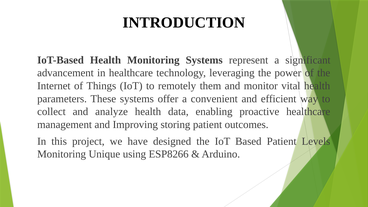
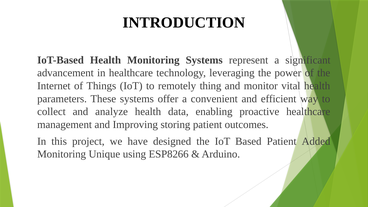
them: them -> thing (211, 86)
Levels: Levels -> Added (316, 141)
